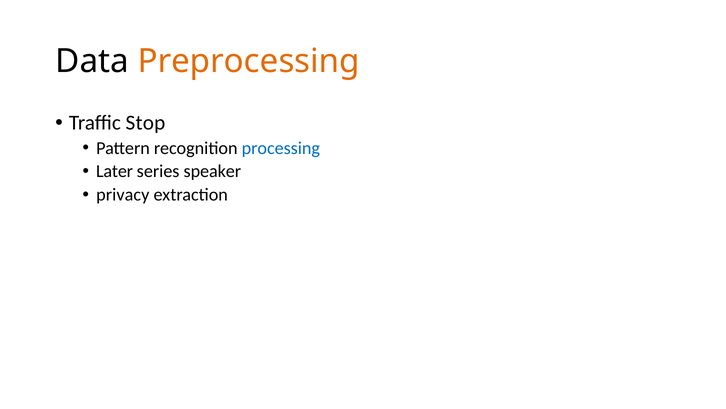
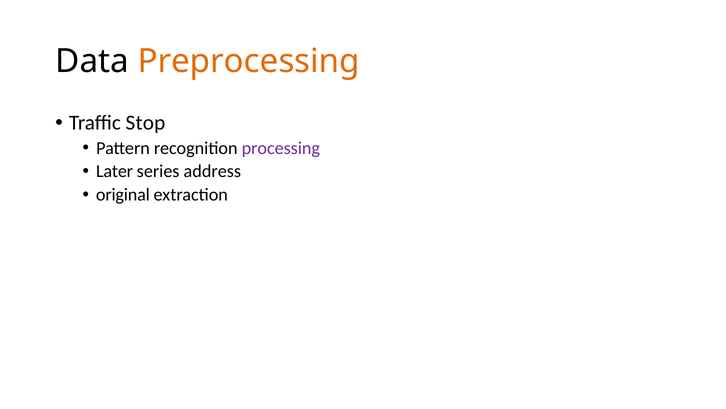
processing colour: blue -> purple (281, 148)
speaker: speaker -> address (212, 171)
privacy: privacy -> original (123, 195)
